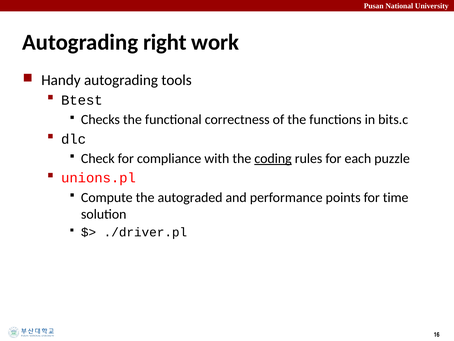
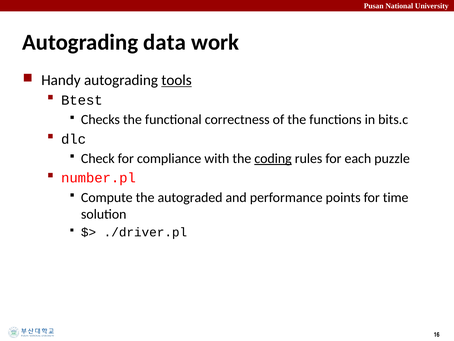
right: right -> data (165, 42)
tools underline: none -> present (177, 80)
unions.pl: unions.pl -> number.pl (98, 178)
